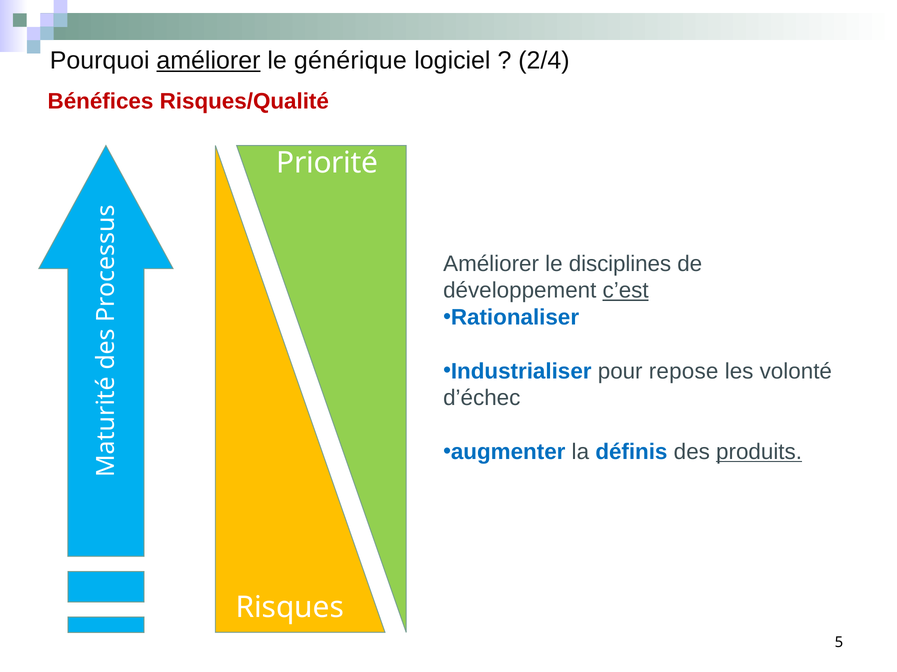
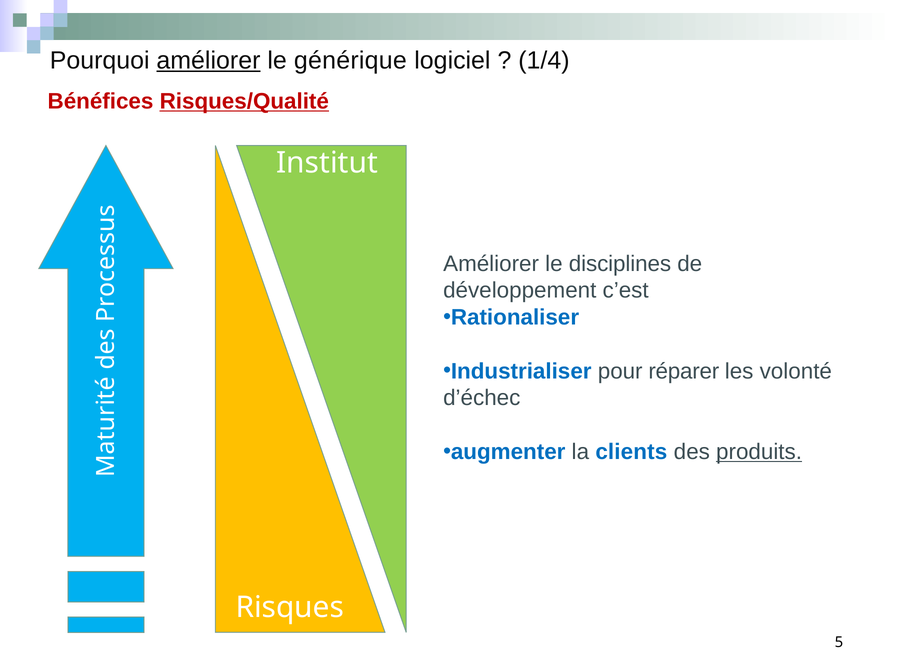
2/4: 2/4 -> 1/4 (544, 61)
Risques/Qualité underline: none -> present (244, 101)
Priorité: Priorité -> Institut (327, 163)
c’est underline: present -> none (626, 291)
repose: repose -> réparer (684, 372)
définis: définis -> clients (631, 452)
